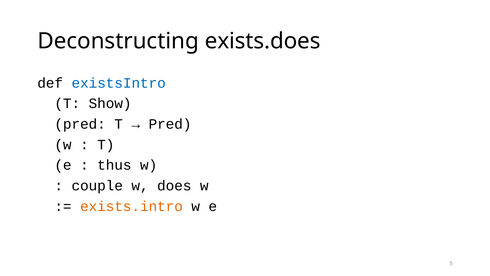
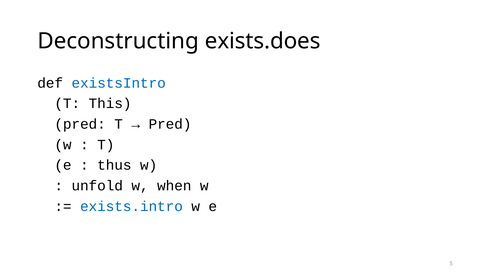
Show: Show -> This (110, 103)
couple: couple -> unfold (97, 186)
does: does -> when (174, 186)
exists.intro colour: orange -> blue (131, 206)
